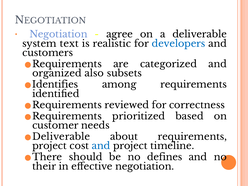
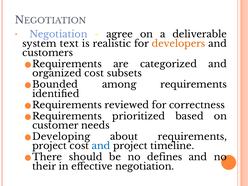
developers colour: blue -> orange (179, 44)
organized also: also -> cost (94, 73)
Identifies: Identifies -> Bounded (55, 85)
Deliverable: Deliverable -> Developing (61, 137)
